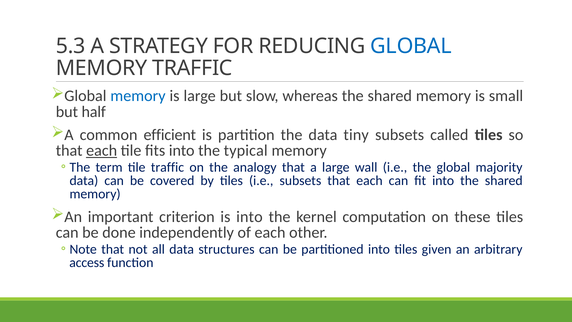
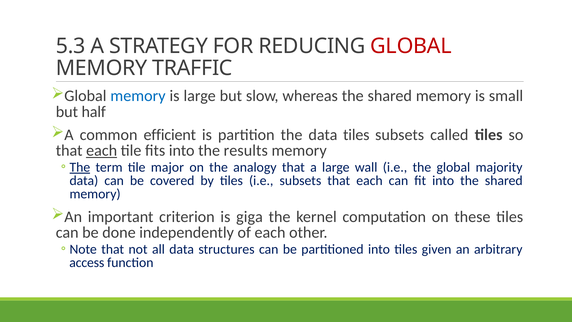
GLOBAL colour: blue -> red (411, 46)
data tiny: tiny -> tiles (356, 135)
typical: typical -> results (246, 150)
The underline: none -> present (80, 167)
tile traffic: traffic -> major (167, 167)
is into: into -> giga (249, 217)
